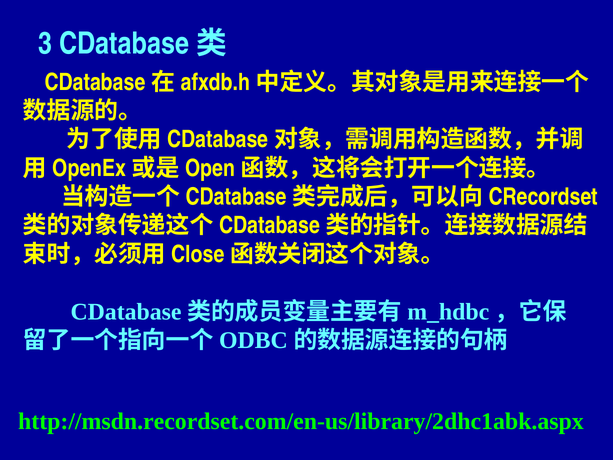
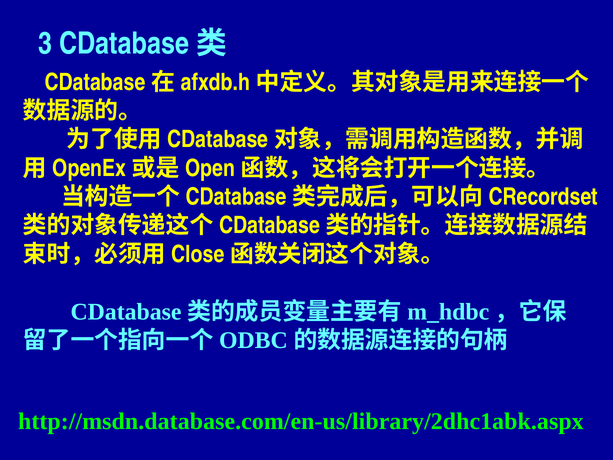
http://msdn.recordset.com/en-us/library/2dhc1abk.aspx: http://msdn.recordset.com/en-us/library/2dhc1abk.aspx -> http://msdn.database.com/en-us/library/2dhc1abk.aspx (301, 421)
